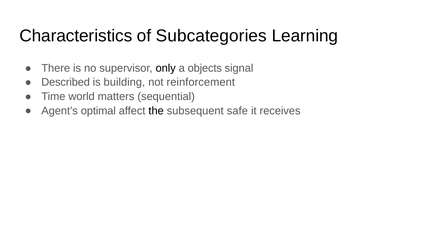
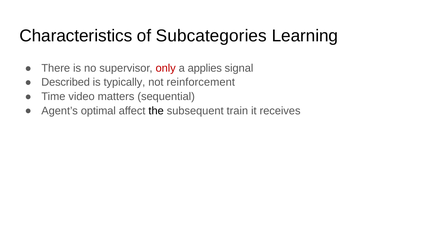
only colour: black -> red (166, 68)
objects: objects -> applies (205, 68)
building: building -> typically (124, 82)
world: world -> video (82, 96)
safe: safe -> train (237, 110)
